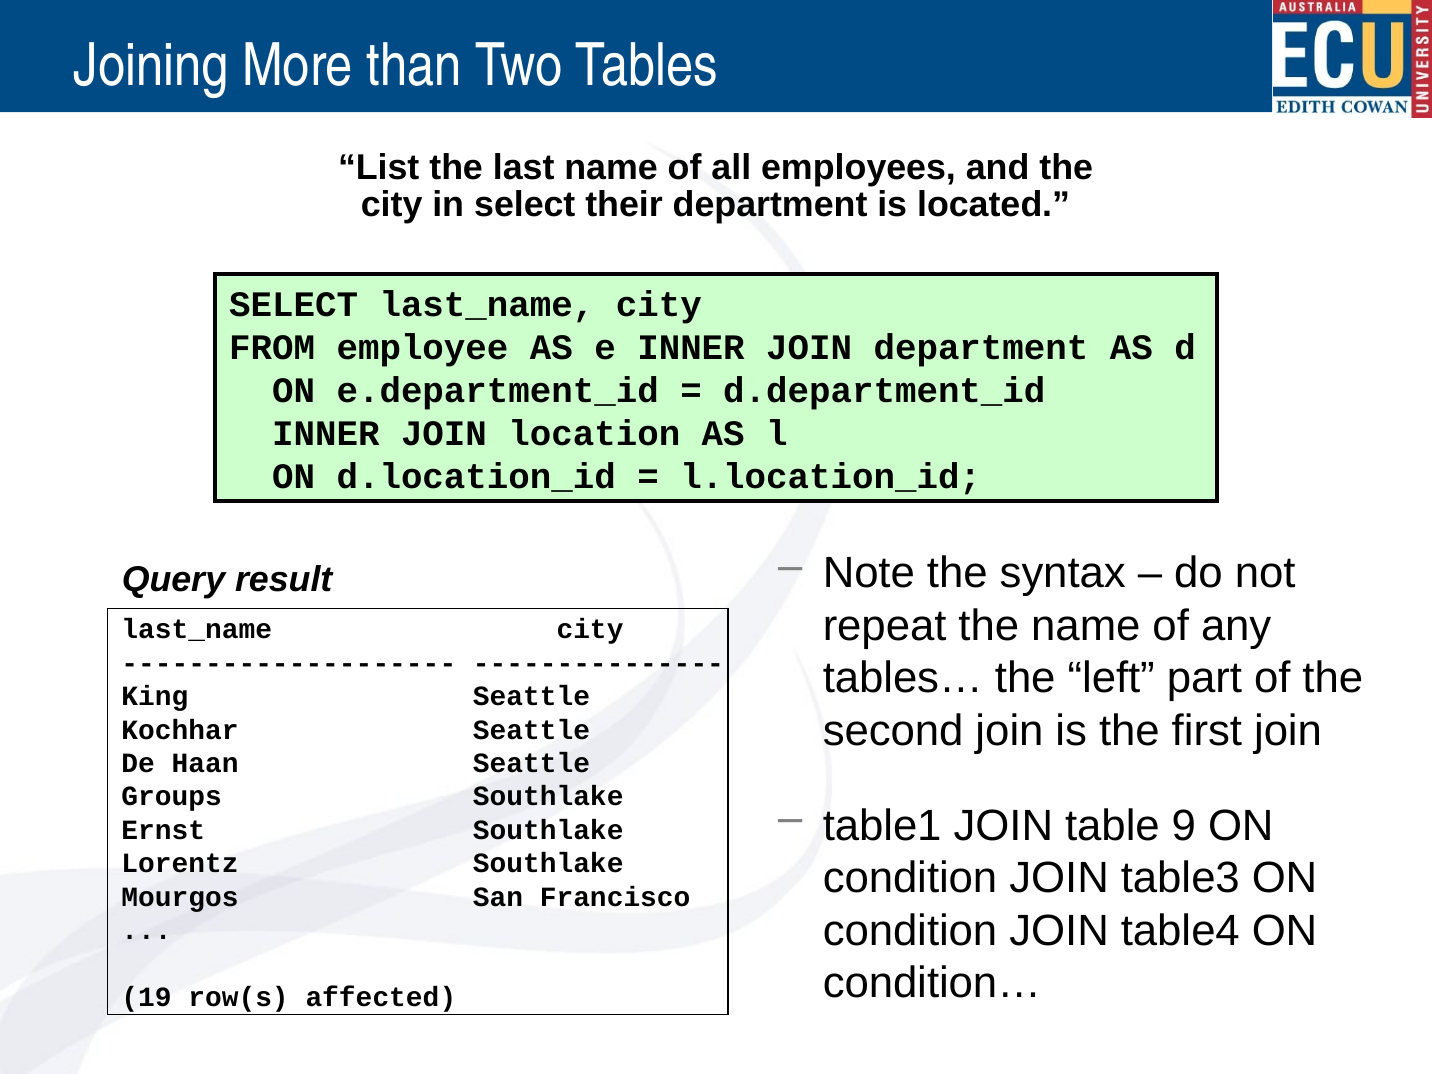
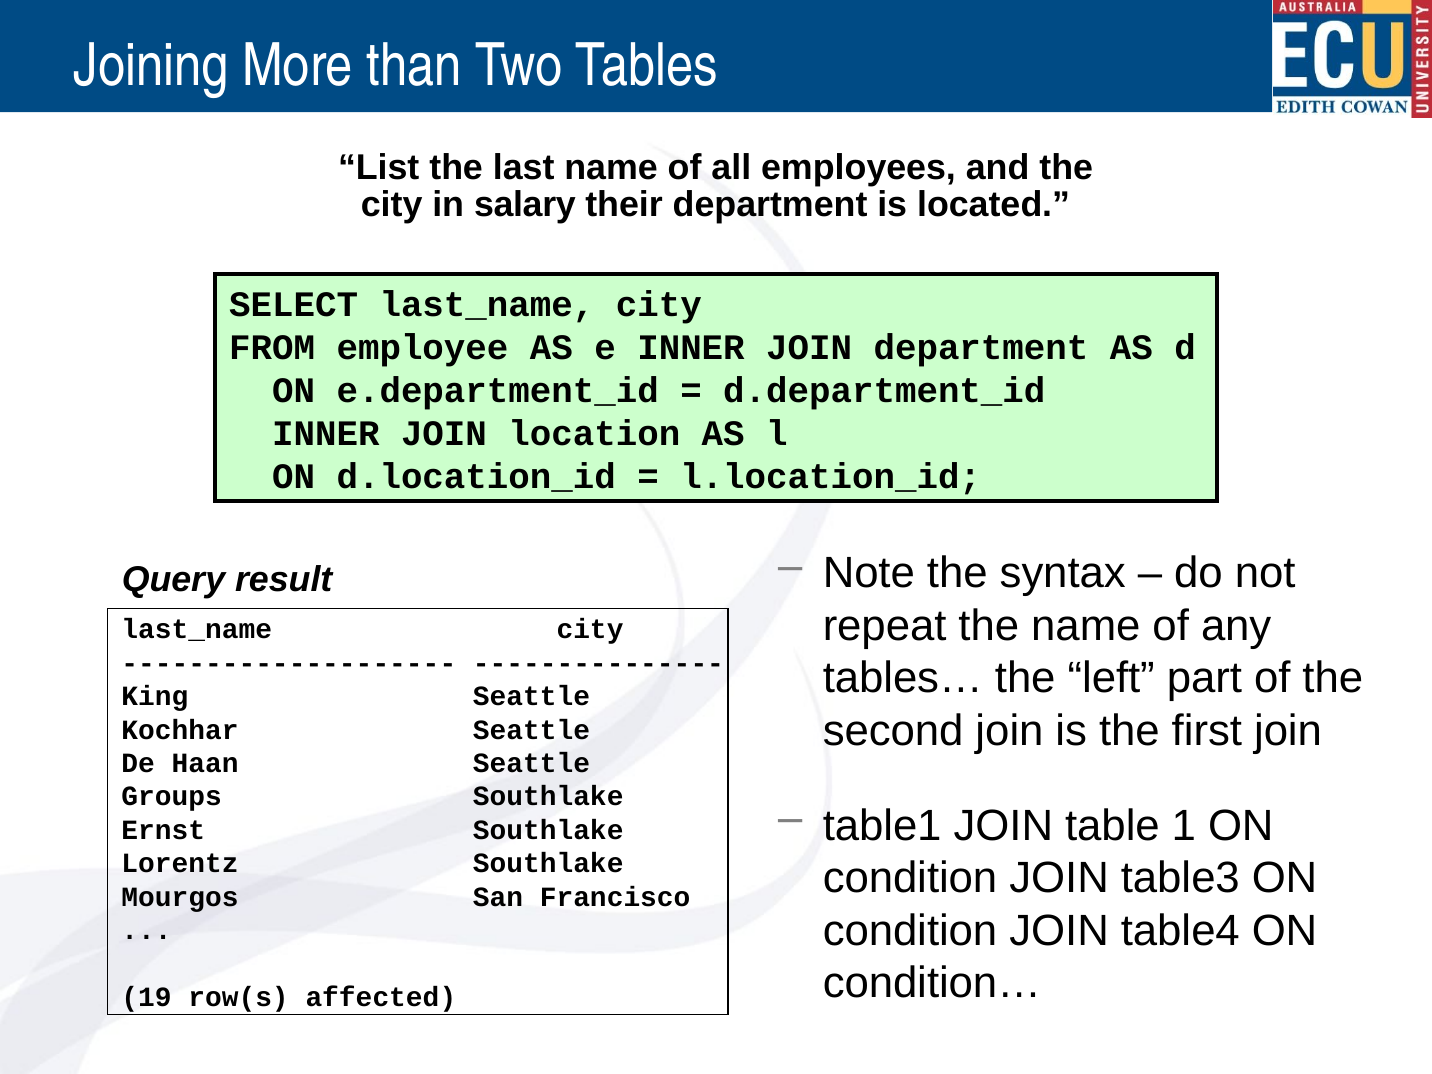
in select: select -> salary (525, 204)
9: 9 -> 1 (1184, 826)
